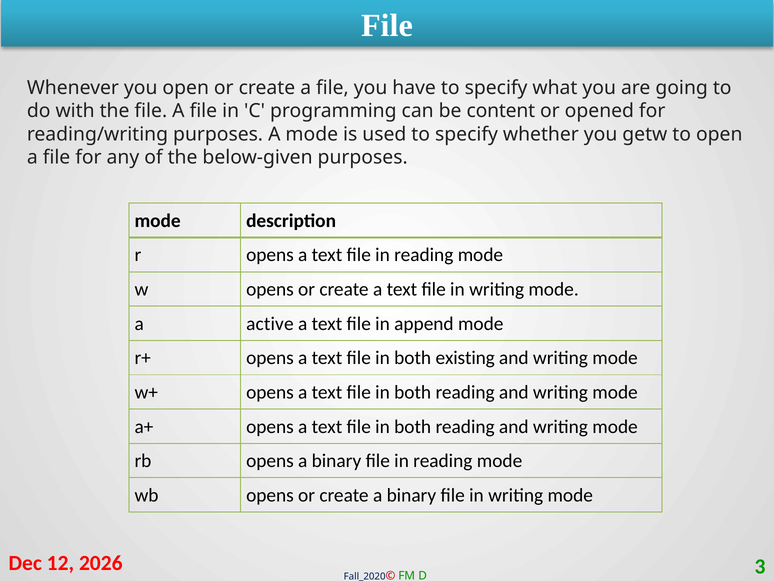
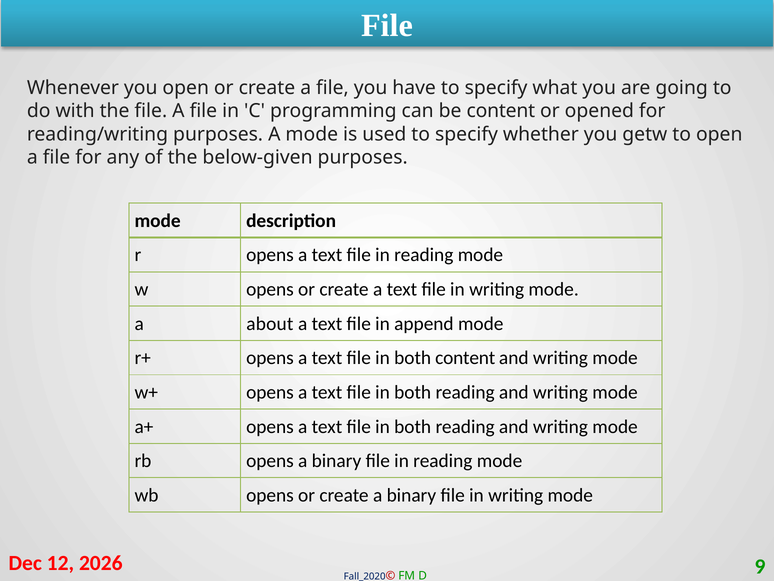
active: active -> about (270, 323)
both existing: existing -> content (465, 358)
3: 3 -> 9 (760, 566)
